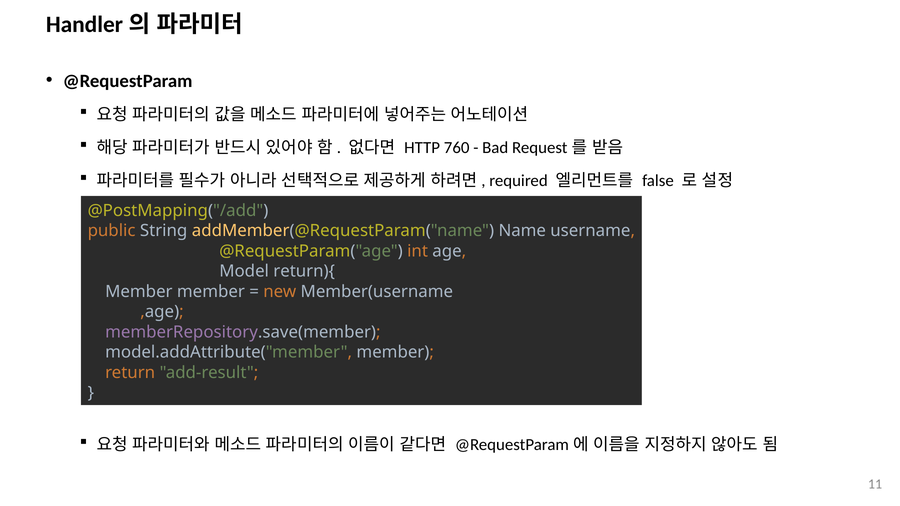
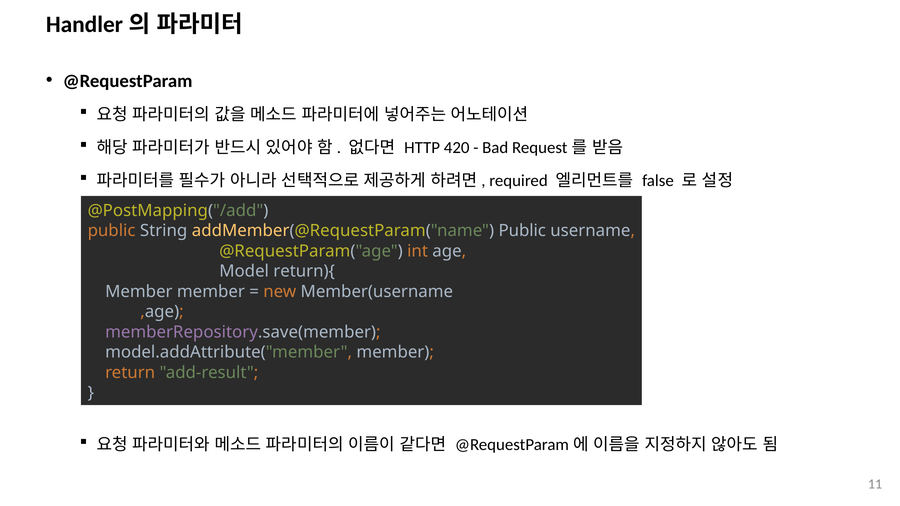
760: 760 -> 420 (457, 148)
addMember(@RequestParam("name Name: Name -> Public (522, 231)
